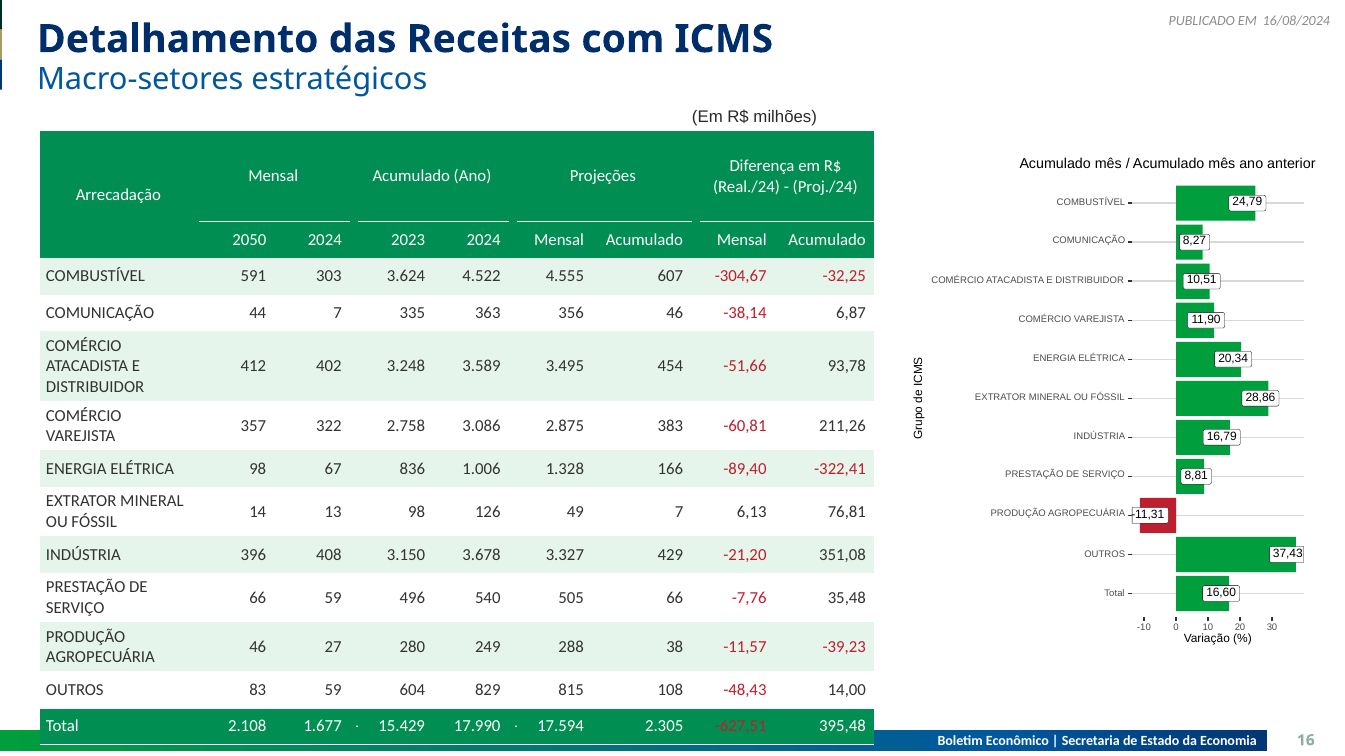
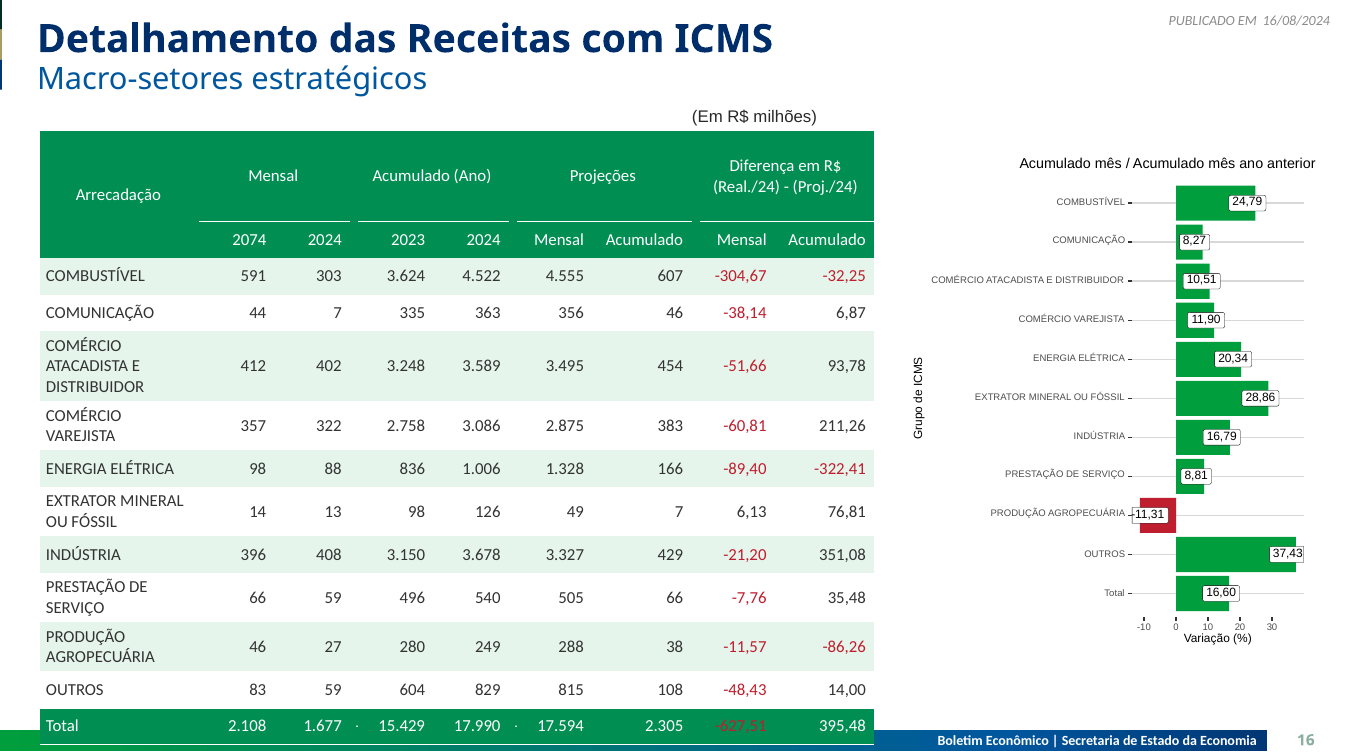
2050: 2050 -> 2074 (249, 240)
67: 67 -> 88 (333, 469)
-39,23: -39,23 -> -86,26 (844, 647)
